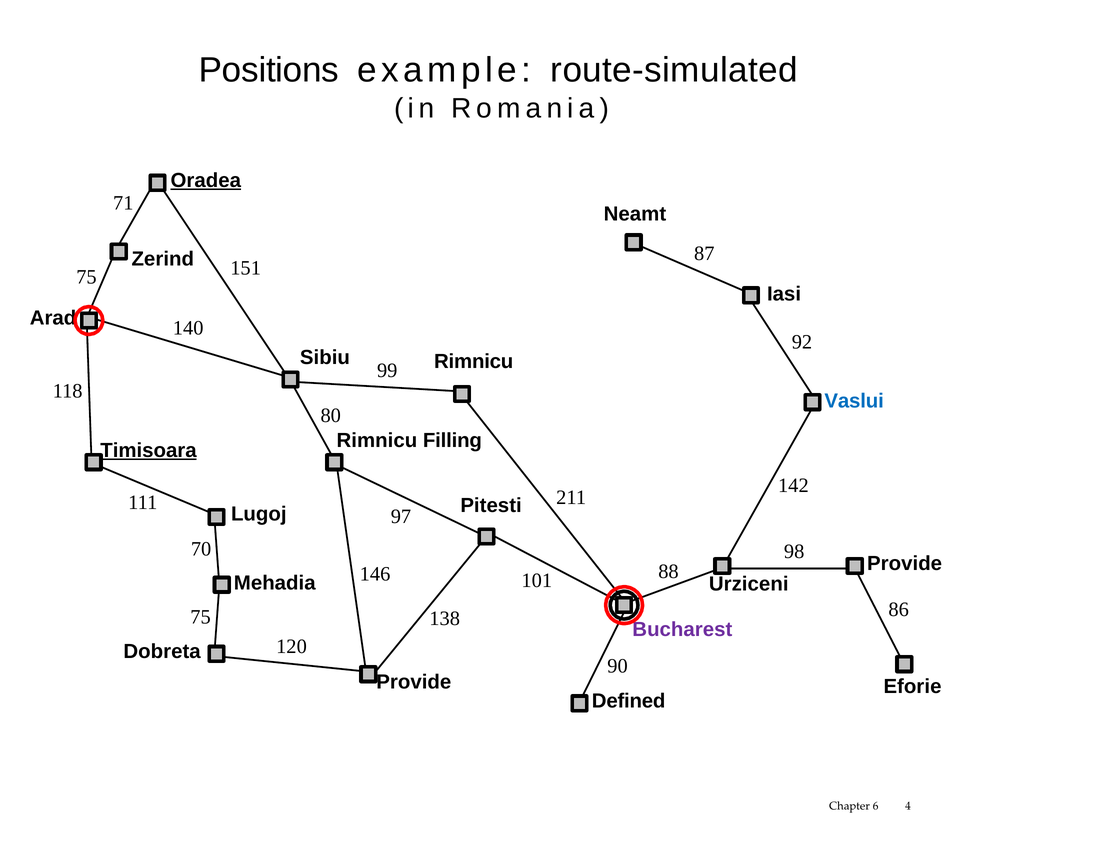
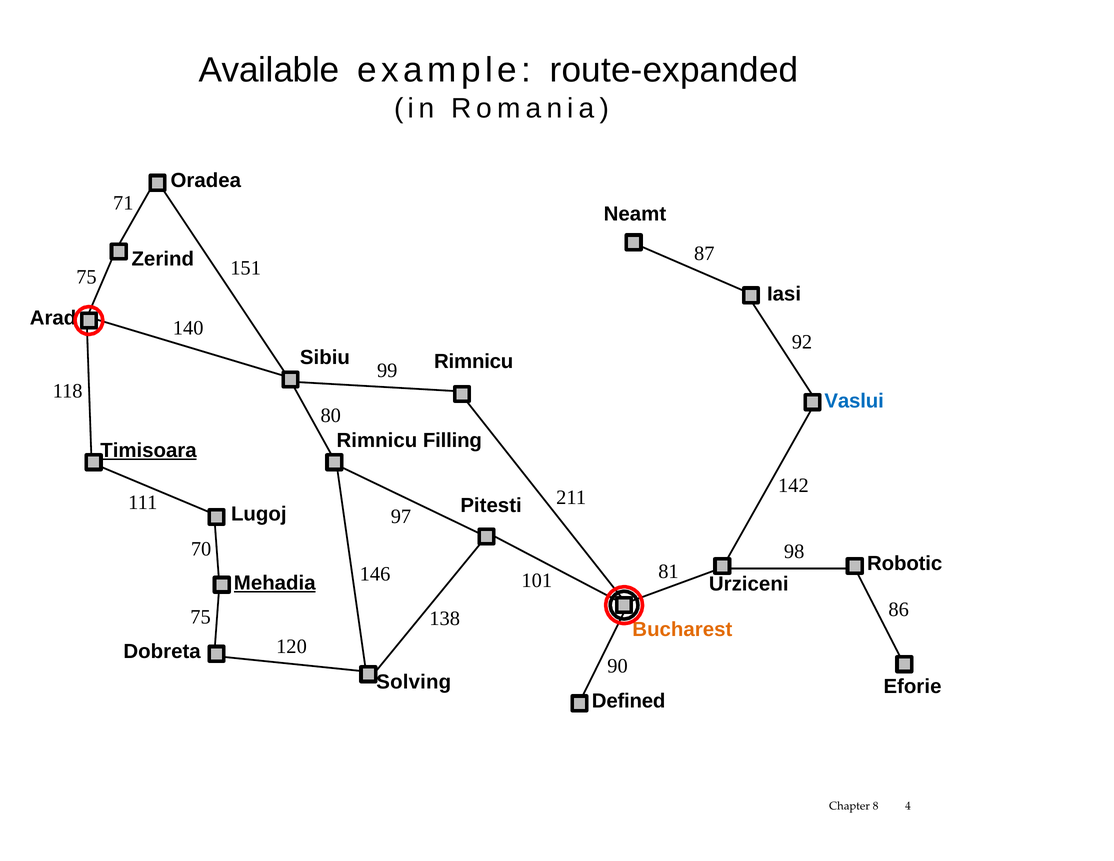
Positions: Positions -> Available (269, 70)
route-simulated: route-simulated -> route-expanded (674, 70)
Oradea underline: present -> none (206, 180)
Provide: Provide -> Robotic (905, 564)
88: 88 -> 81 (668, 572)
Mehadia underline: none -> present (275, 583)
Bucharest colour: purple -> orange (682, 629)
Provide: Provide -> Solving (414, 682)
6: 6 -> 8 (876, 806)
